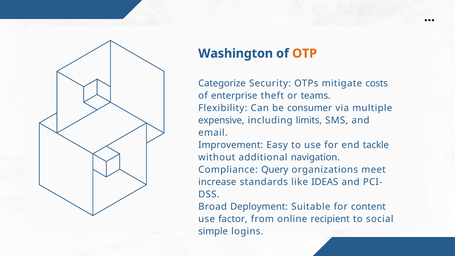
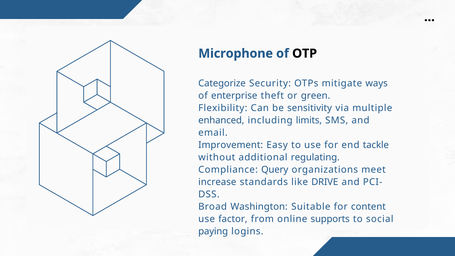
Washington: Washington -> Microphone (236, 53)
OTP colour: orange -> black (305, 53)
costs: costs -> ways (377, 83)
teams: teams -> green (316, 96)
consumer: consumer -> sensitivity (310, 108)
expensive: expensive -> enhanced (221, 120)
navigation: navigation -> regulating (315, 157)
IDEAS: IDEAS -> DRIVE (325, 182)
Deployment: Deployment -> Washington (259, 207)
recipient: recipient -> supports (330, 219)
simple: simple -> paying (213, 231)
